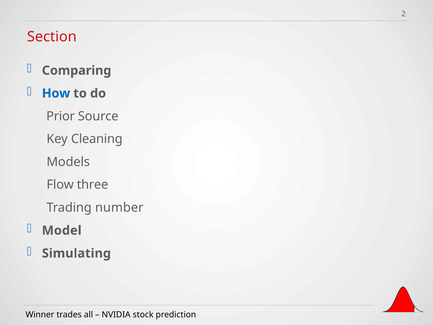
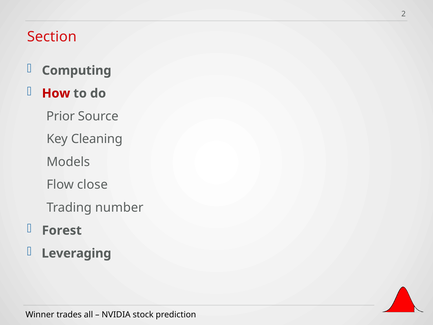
Comparing: Comparing -> Computing (77, 70)
How colour: blue -> red (56, 93)
three: three -> close (92, 185)
Model: Model -> Forest (62, 230)
Simulating: Simulating -> Leveraging (77, 253)
